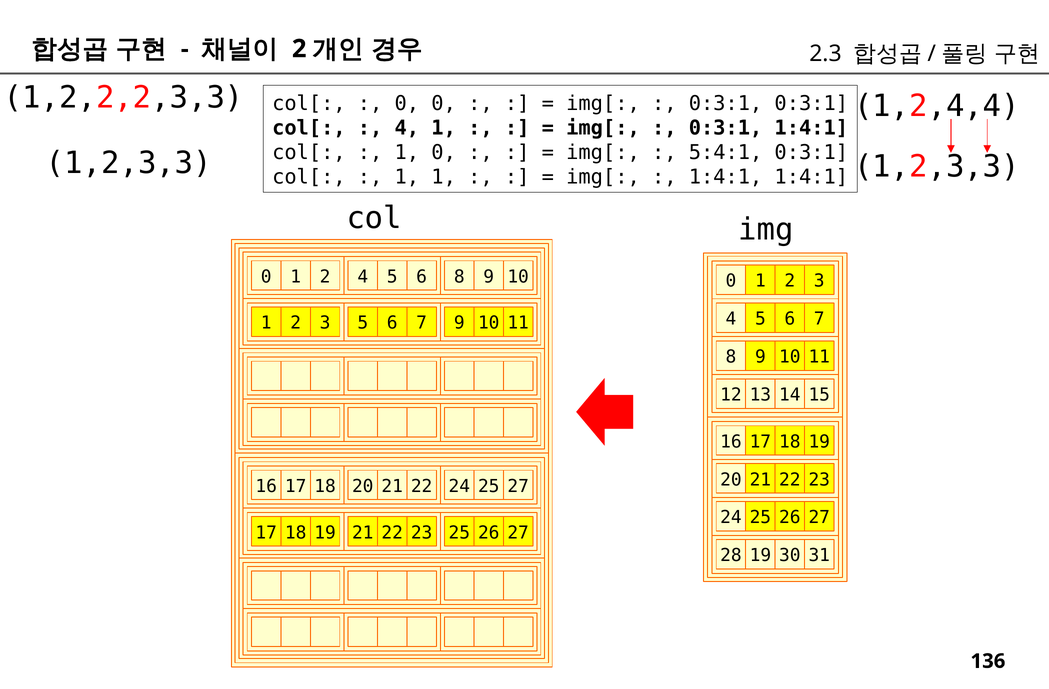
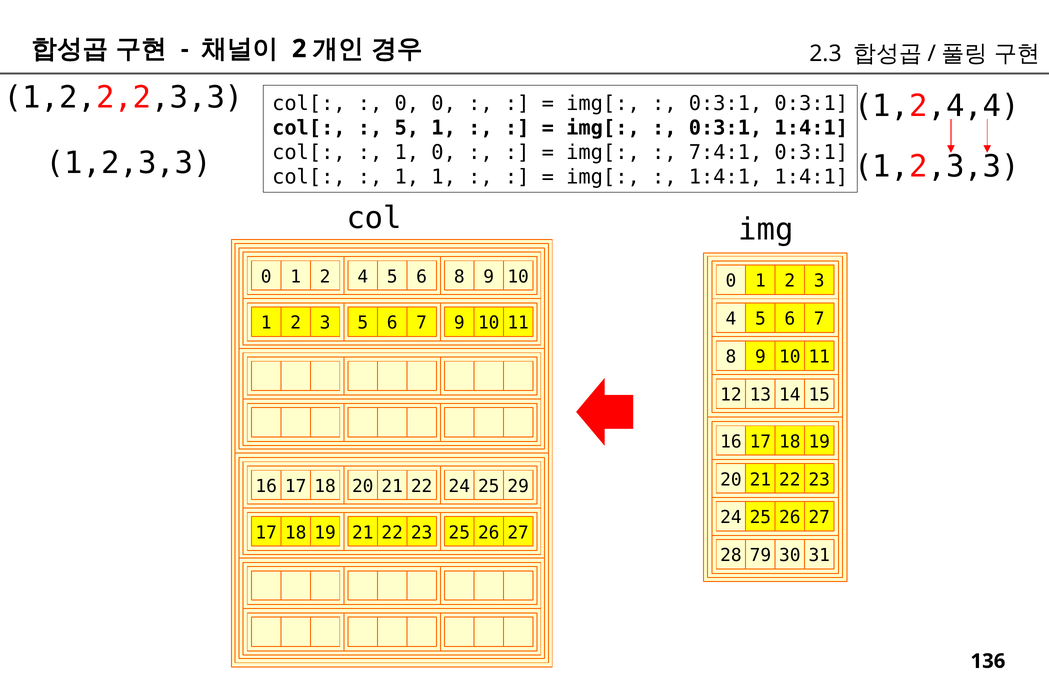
4: 4 -> 5 (407, 128)
5:4:1: 5:4:1 -> 7:4:1 (726, 152)
25 27: 27 -> 29 (518, 486)
28 19: 19 -> 79 (760, 556)
